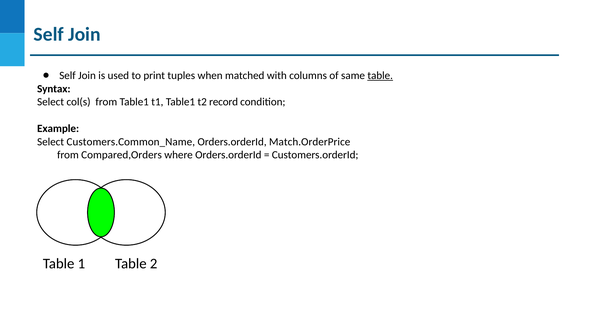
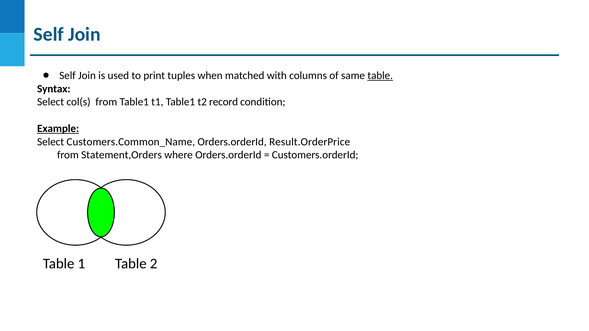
Example underline: none -> present (58, 129)
Match.OrderPrice: Match.OrderPrice -> Result.OrderPrice (310, 142)
Compared,Orders: Compared,Orders -> Statement,Orders (122, 155)
